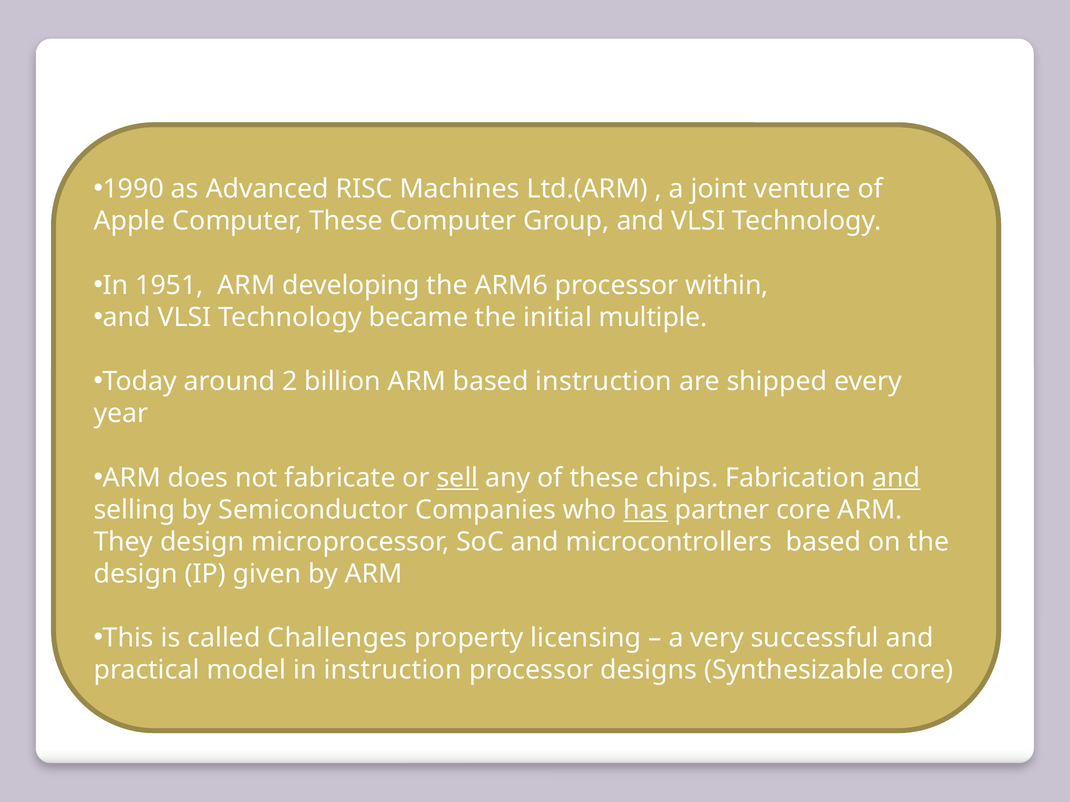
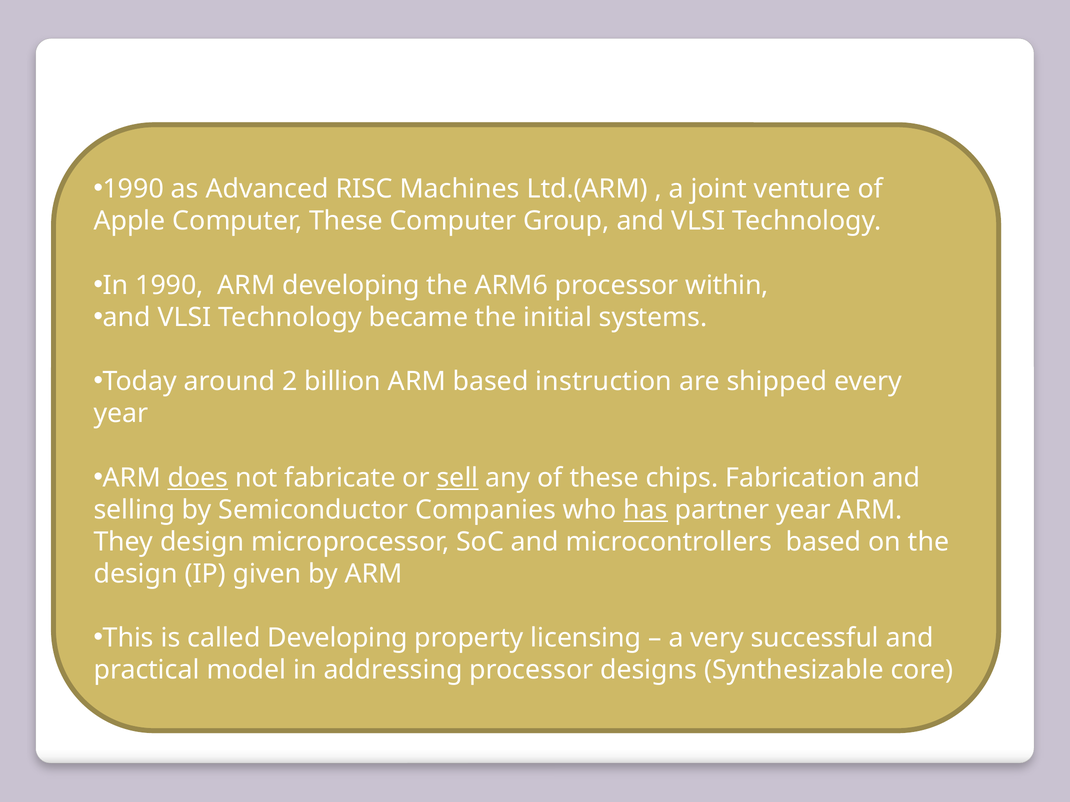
In 1951: 1951 -> 1990 (169, 285)
multiple: multiple -> systems (653, 317)
does underline: none -> present (198, 478)
and underline: present -> none (896, 478)
partner core: core -> year (804, 510)
called Challenges: Challenges -> Developing (338, 638)
in instruction: instruction -> addressing (393, 671)
